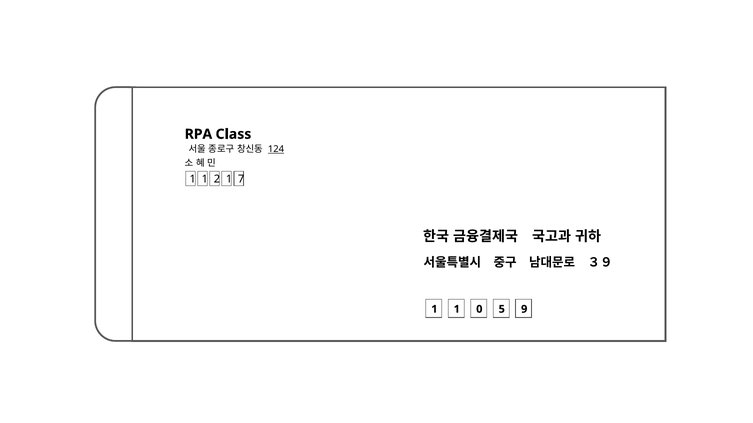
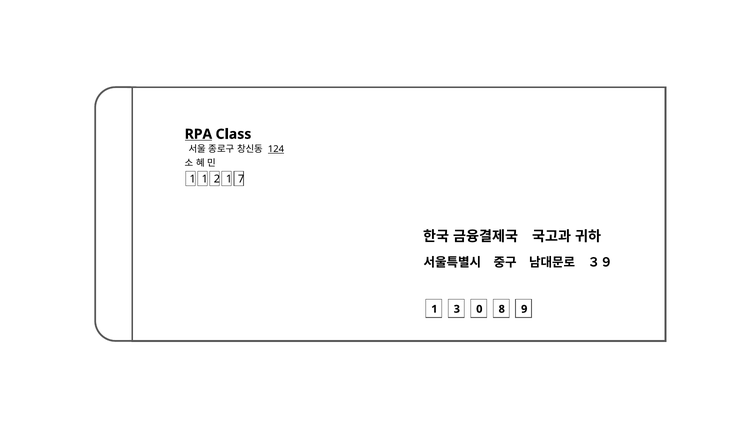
RPA underline: none -> present (198, 134)
1: 1 -> 3 (457, 310)
5: 5 -> 8 (502, 310)
